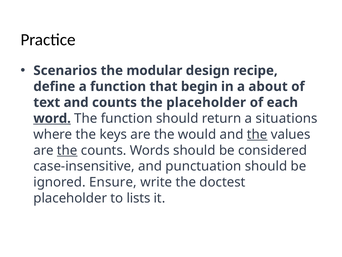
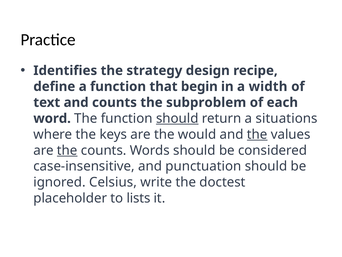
Scenarios: Scenarios -> Identifies (65, 70)
modular: modular -> strategy (154, 70)
about: about -> width (268, 86)
the placeholder: placeholder -> subproblem (206, 102)
word underline: present -> none (52, 118)
should underline: none -> present (177, 118)
Ensure: Ensure -> Celsius (113, 182)
